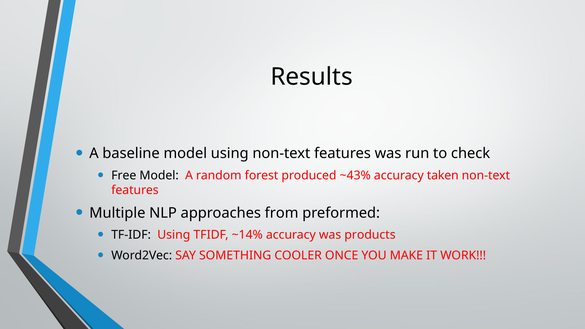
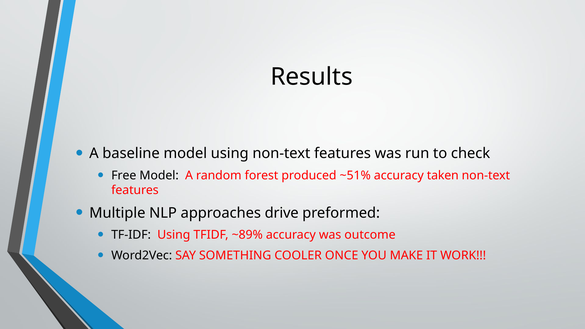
~43%: ~43% -> ~51% (355, 175)
from: from -> drive (282, 213)
~14%: ~14% -> ~89% (247, 235)
products: products -> outcome (370, 235)
